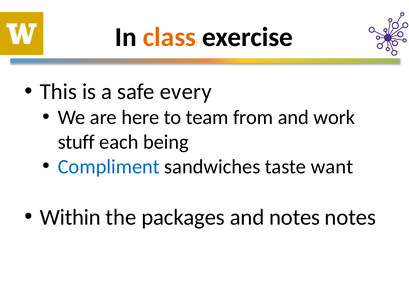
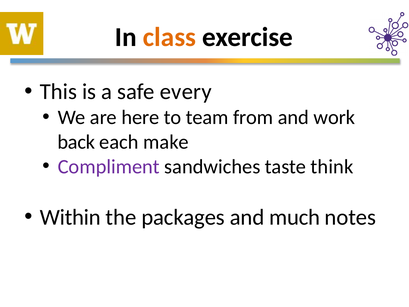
stuff: stuff -> back (76, 142)
being: being -> make (166, 142)
Compliment colour: blue -> purple (109, 167)
want: want -> think (332, 167)
and notes: notes -> much (295, 217)
